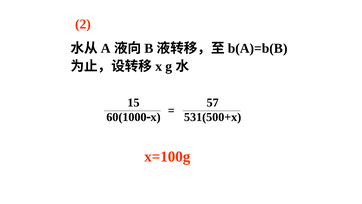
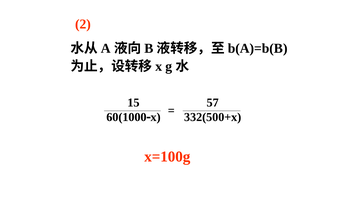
531(500+x: 531(500+x -> 332(500+x (213, 117)
